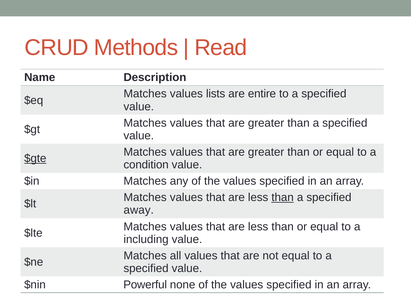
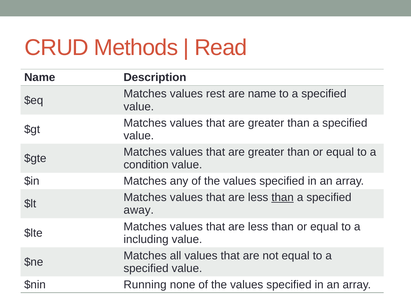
lists: lists -> rest (216, 94)
are entire: entire -> name (262, 94)
$gte underline: present -> none (35, 159)
Powerful: Powerful -> Running (145, 285)
